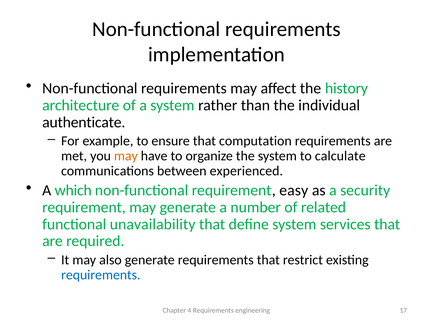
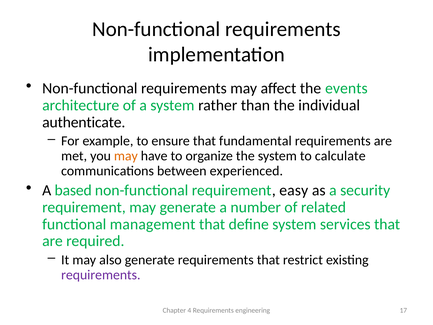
history: history -> events (346, 88)
computation: computation -> fundamental (255, 141)
which: which -> based (73, 190)
unavailability: unavailability -> management (153, 224)
requirements colour: blue -> purple (101, 275)
